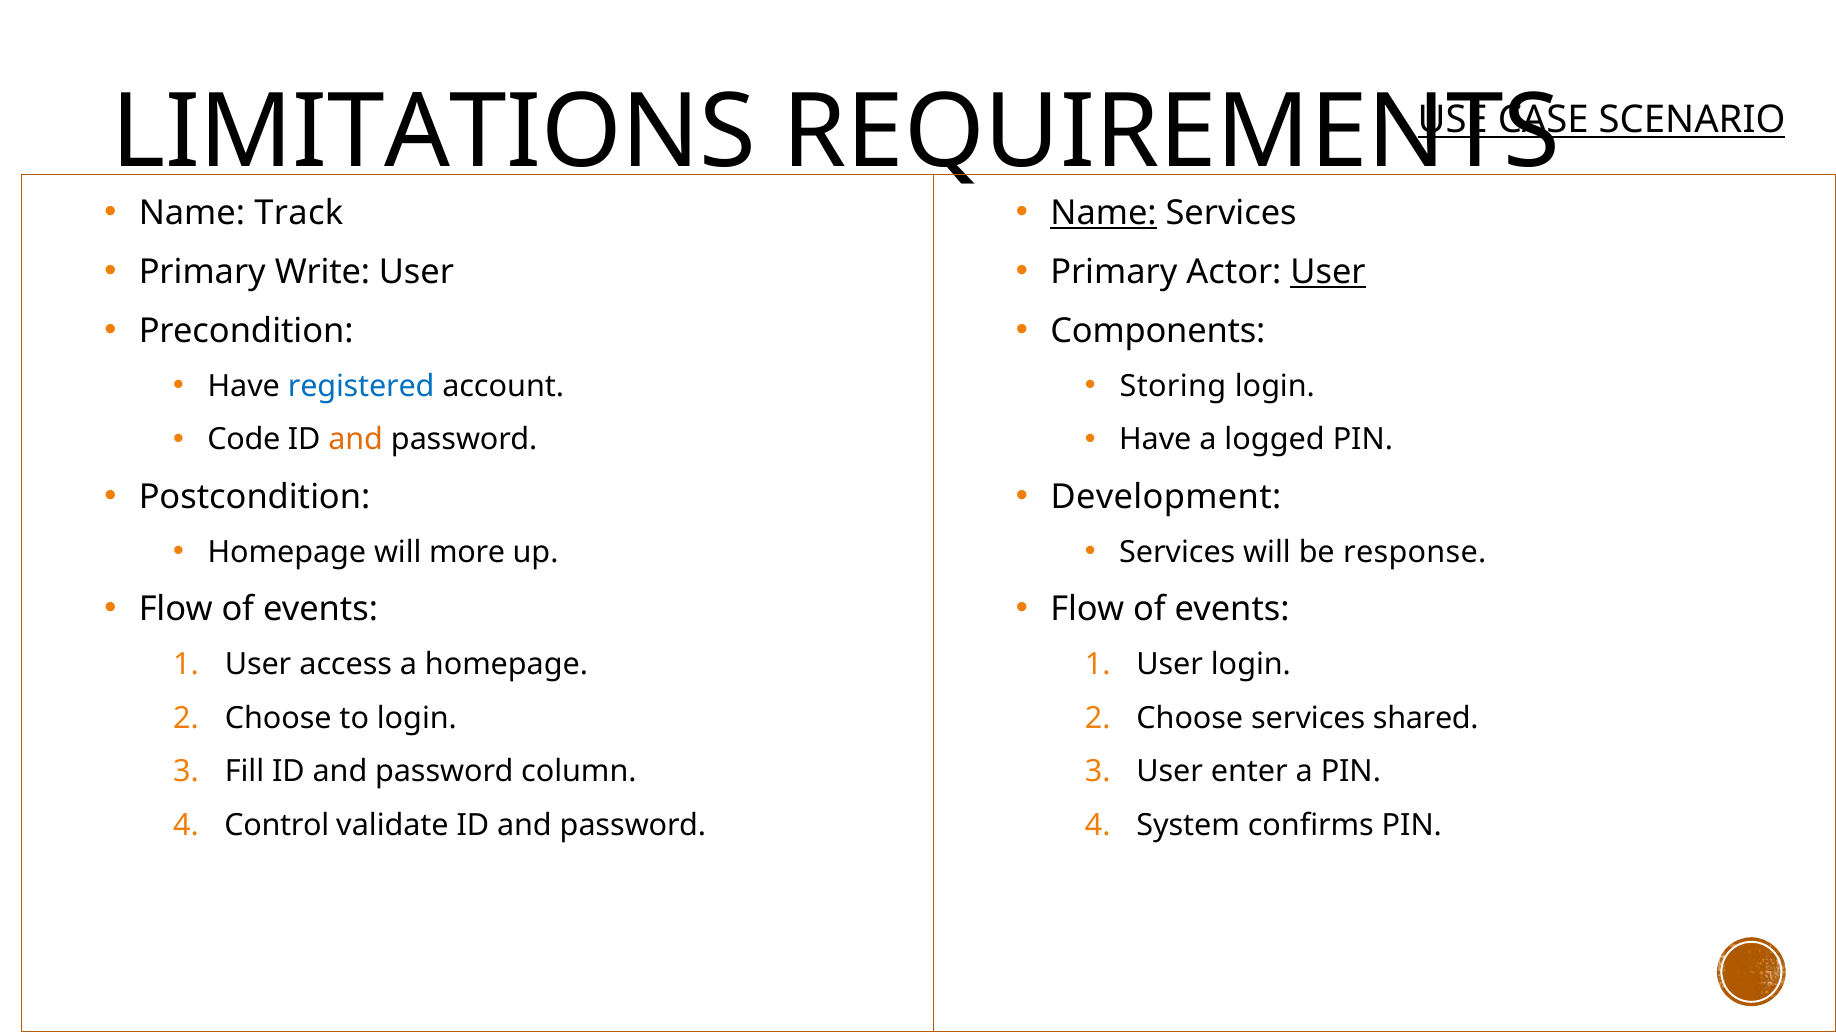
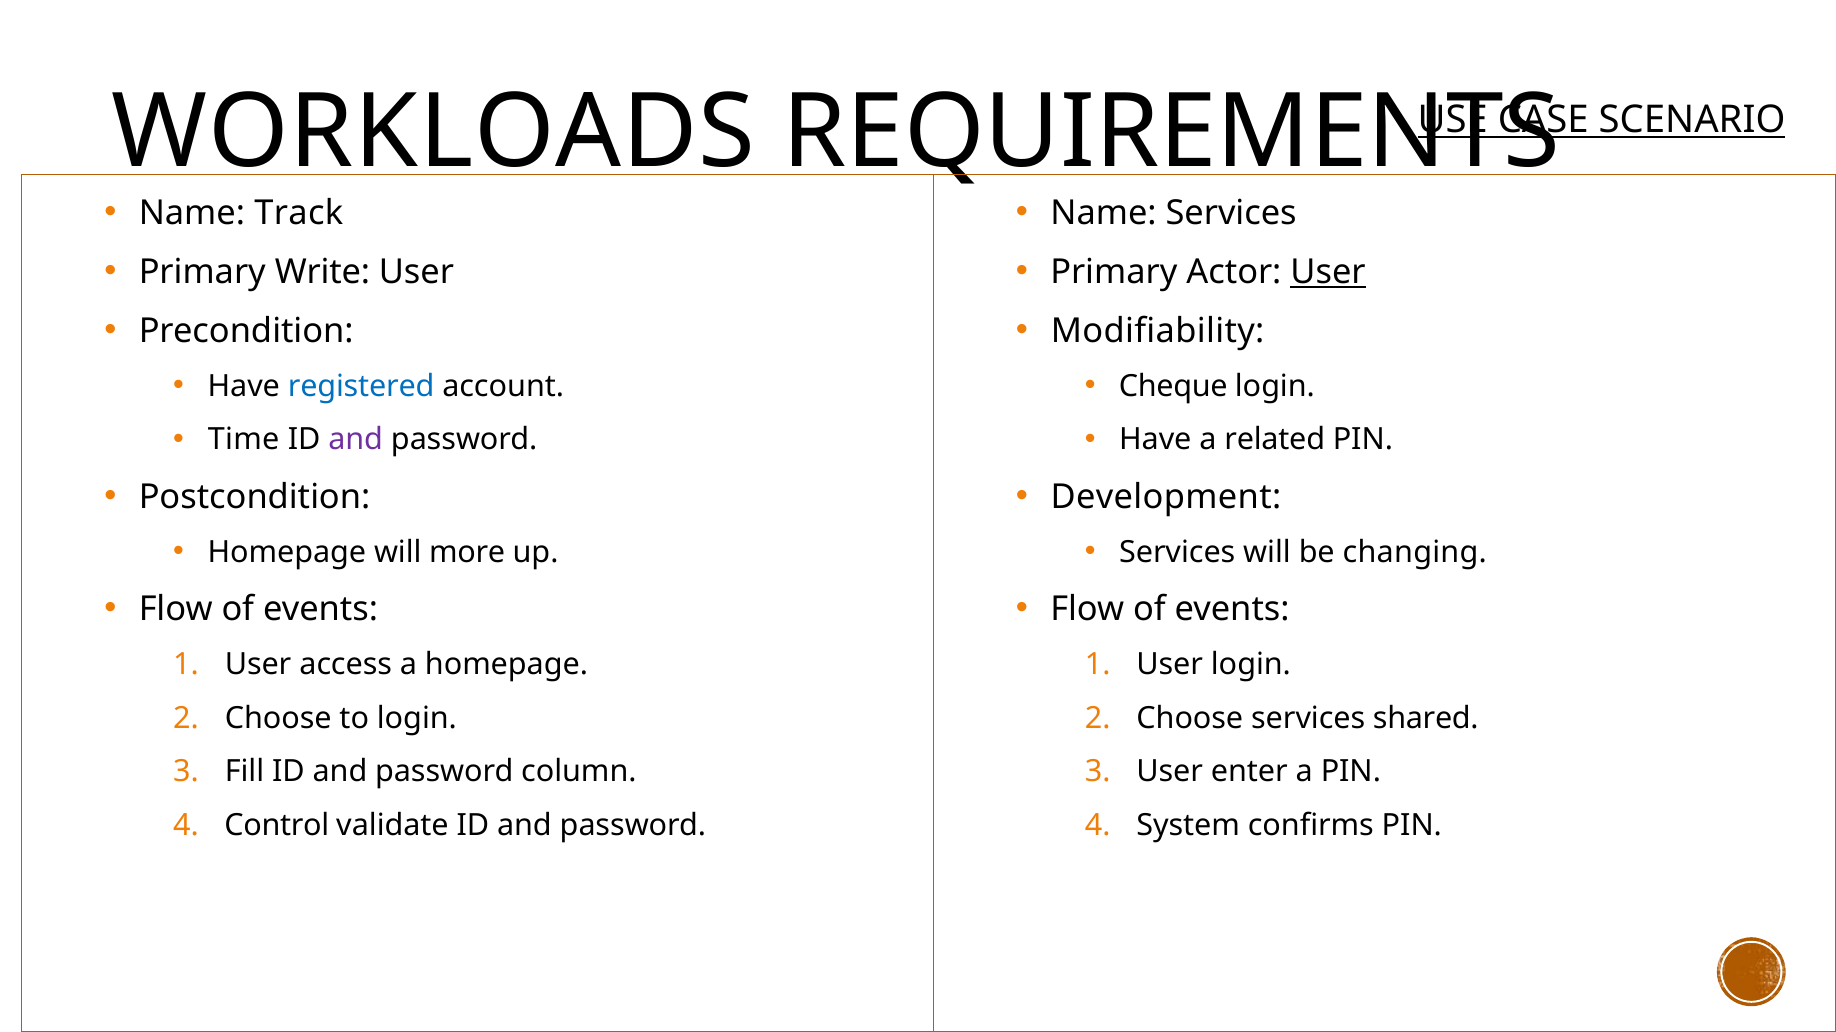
LIMITATIONS: LIMITATIONS -> WORKLOADS (433, 133)
Name underline: present -> none (1103, 213)
Components: Components -> Modifiability (1158, 331)
Storing: Storing -> Cheque (1173, 387)
Code: Code -> Time (244, 440)
and colour: orange -> purple (356, 440)
logged: logged -> related (1275, 440)
response: response -> changing (1415, 553)
